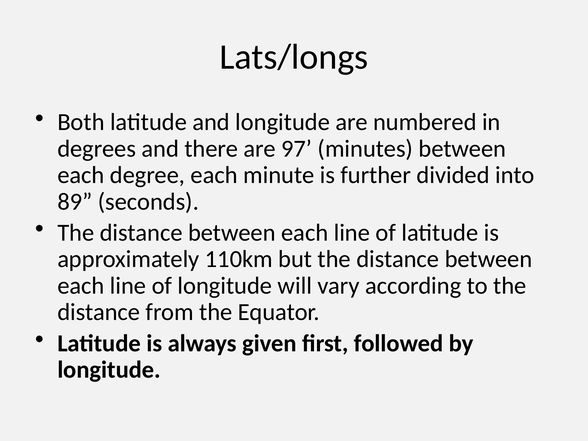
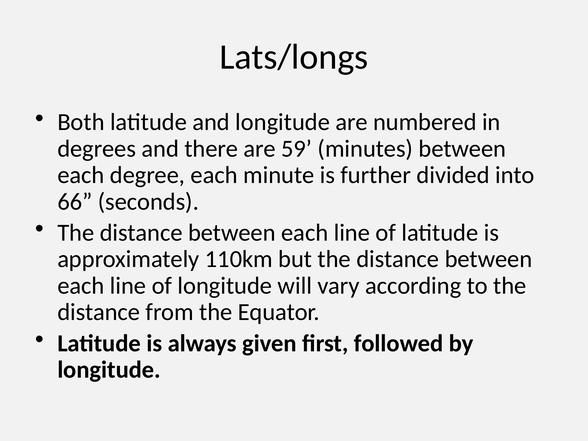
97: 97 -> 59 (297, 149)
89: 89 -> 66 (75, 202)
